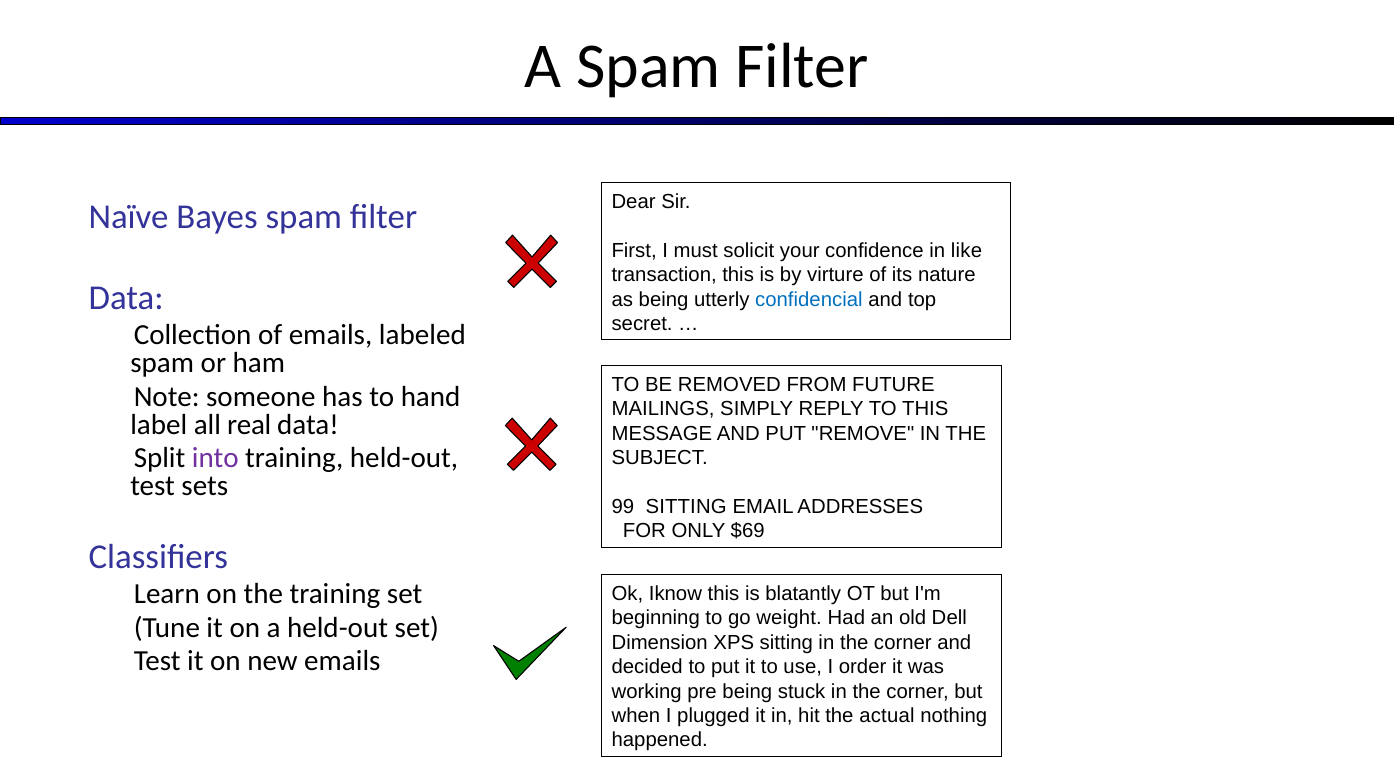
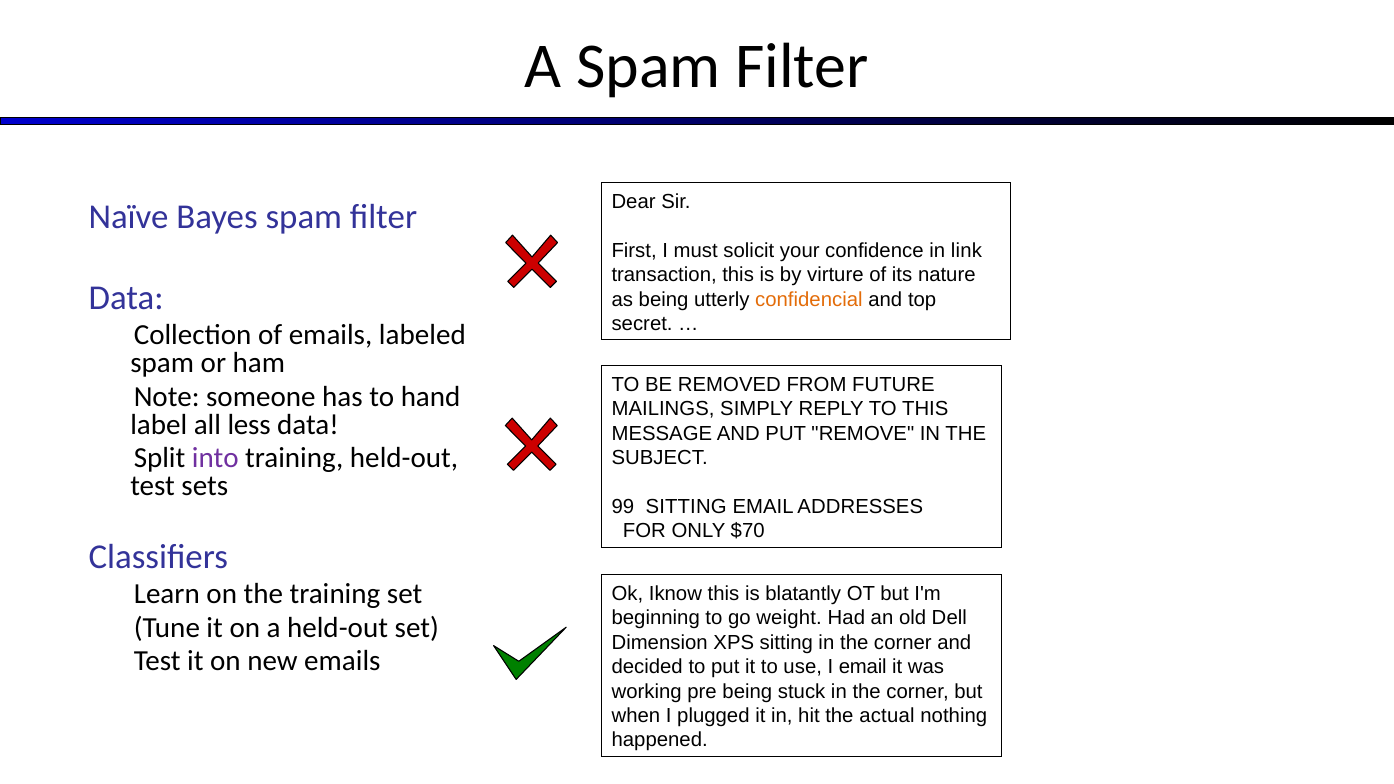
like: like -> link (967, 251)
confidencial colour: blue -> orange (809, 299)
real: real -> less (249, 424)
$69: $69 -> $70 (748, 531)
I order: order -> email (863, 667)
